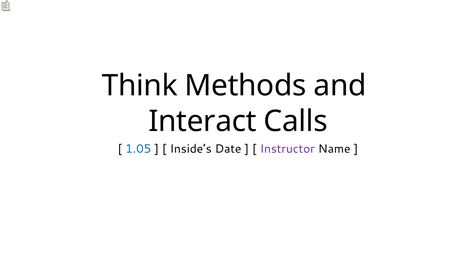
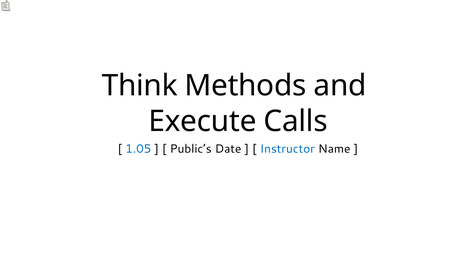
Interact: Interact -> Execute (202, 121)
Inside’s: Inside’s -> Public’s (191, 149)
Instructor colour: purple -> blue (287, 149)
